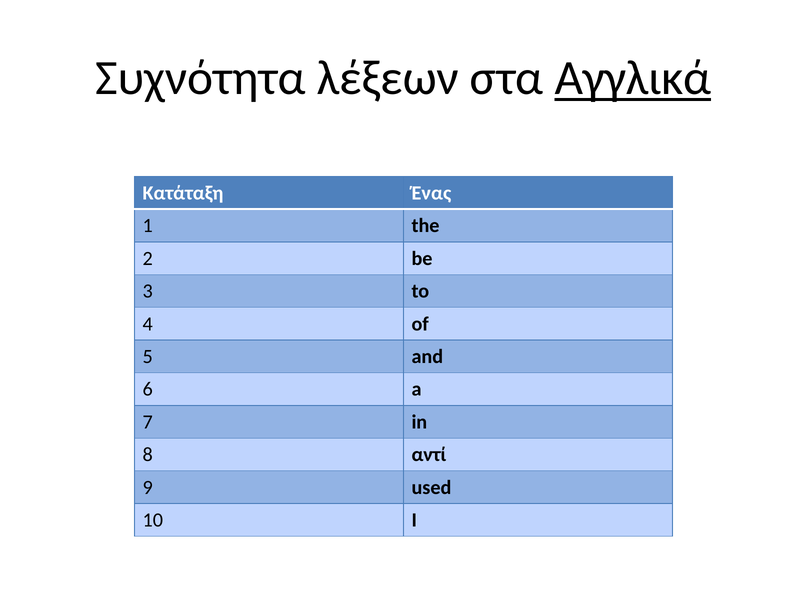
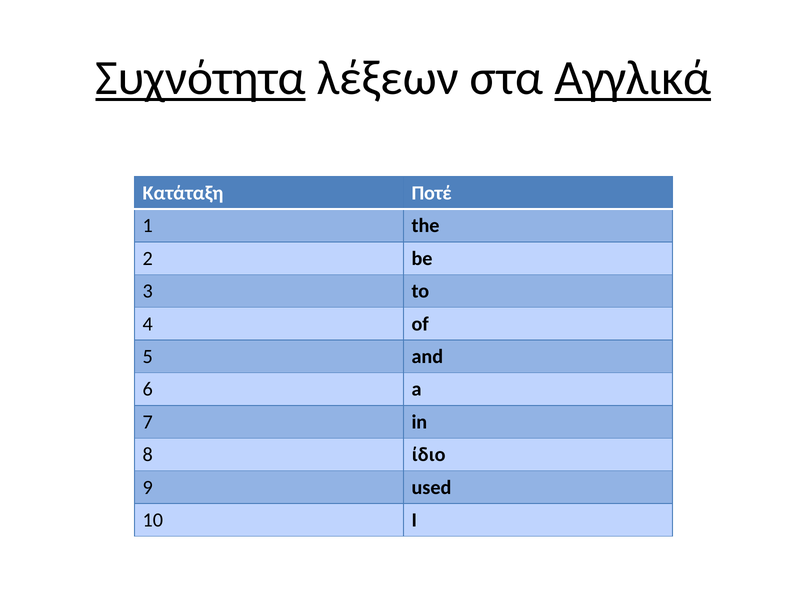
Συχνότητα underline: none -> present (201, 78)
Ένας: Ένας -> Ποτέ (432, 193)
αντί: αντί -> ίδιο (429, 455)
